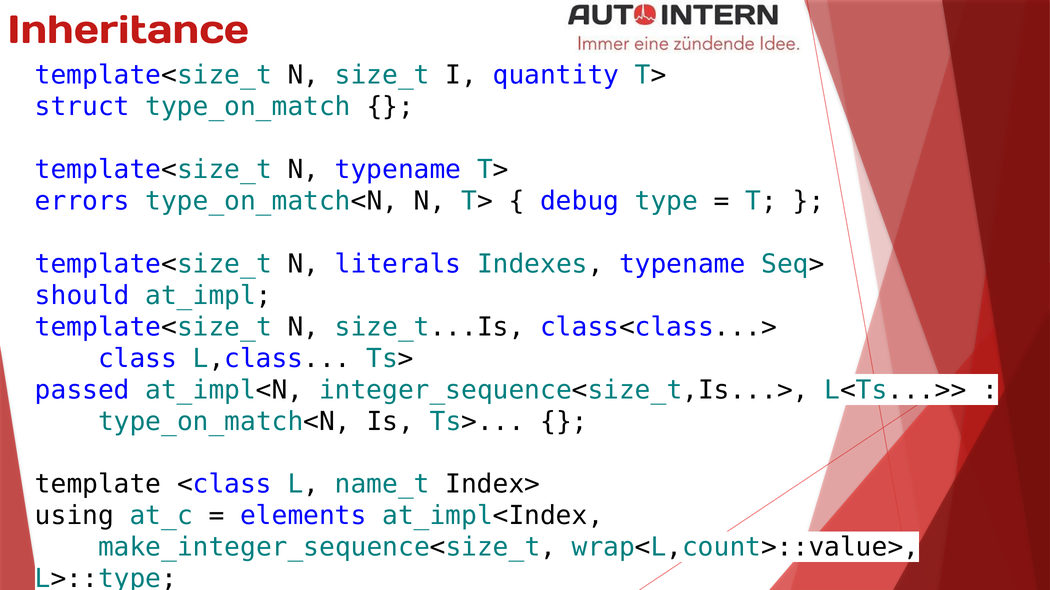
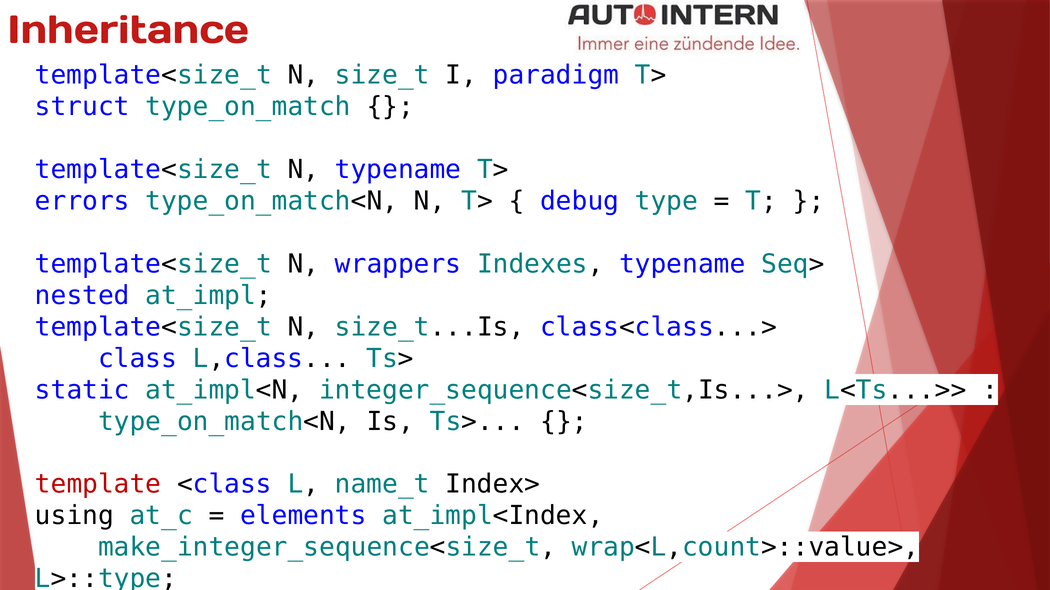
quantity: quantity -> paradigm (556, 75)
literals: literals -> wrappers (398, 264)
should: should -> nested (82, 296)
passed: passed -> static (82, 390)
template colour: black -> red (98, 485)
